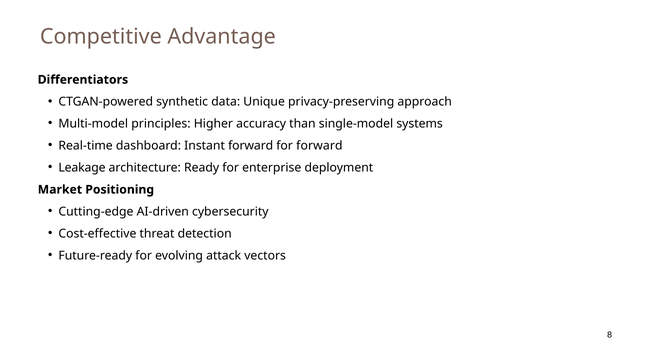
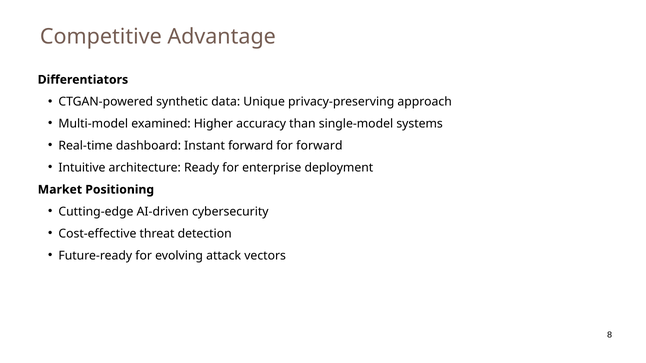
principles: principles -> examined (161, 124)
Leakage: Leakage -> Intuitive (82, 168)
